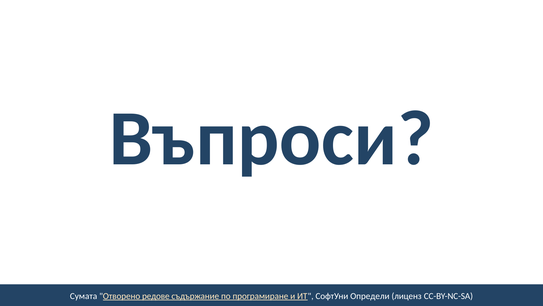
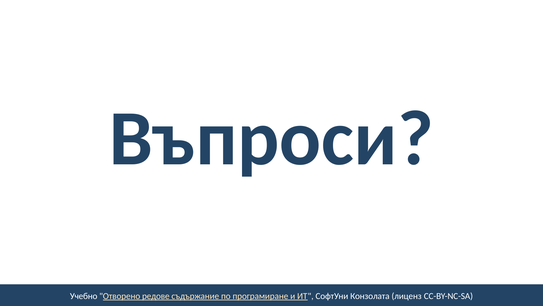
Сумата: Сумата -> Учебно (84, 296)
Определи: Определи -> Конзолата (370, 296)
